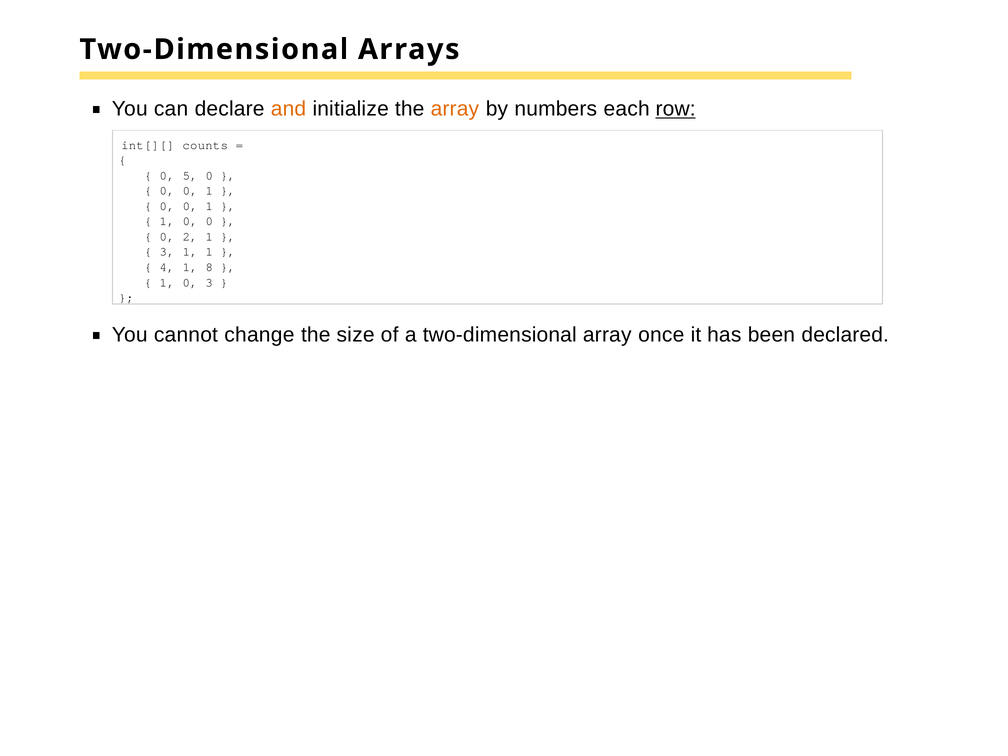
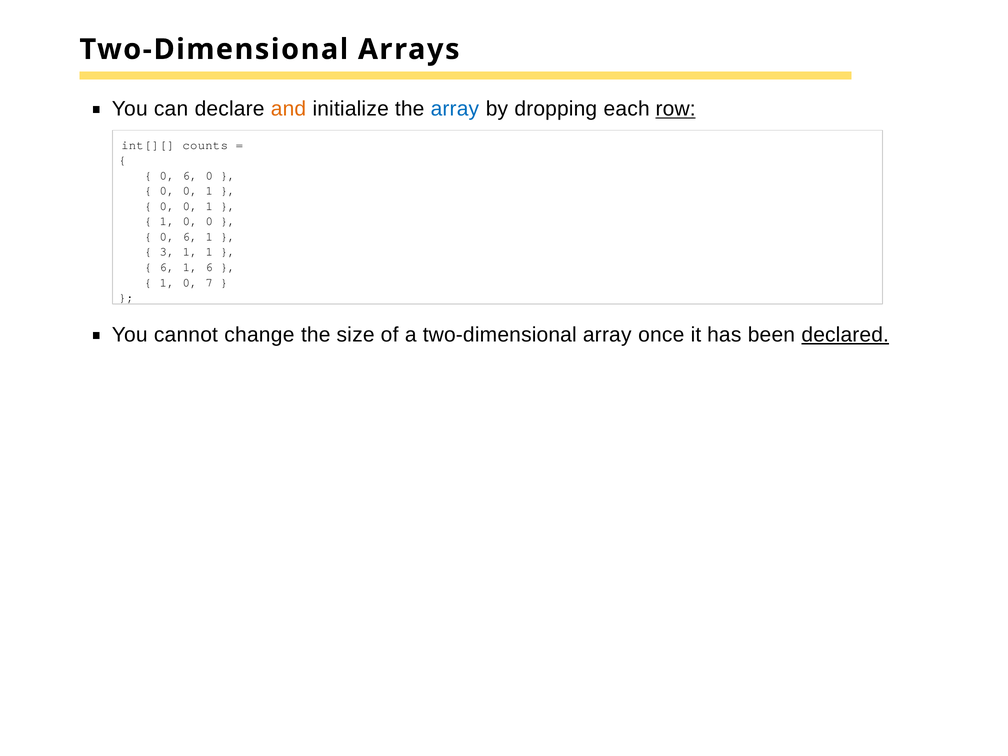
array colour: orange -> blue (455, 109)
numbers: numbers -> dropping (556, 109)
5: 5 -> 6 (190, 176)
2: 2 -> 6 (190, 237)
4: 4 -> 6 (167, 267)
1 8: 8 -> 6 (209, 267)
0 3: 3 -> 7 (209, 282)
declared underline: none -> present (845, 335)
